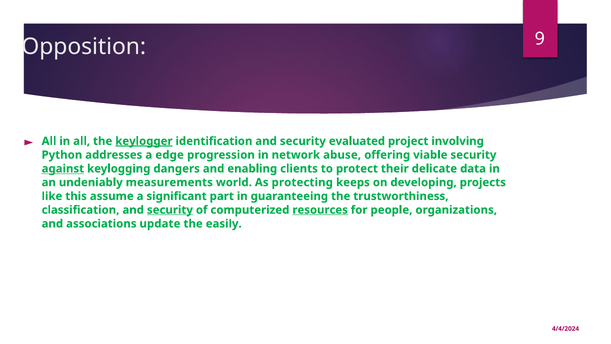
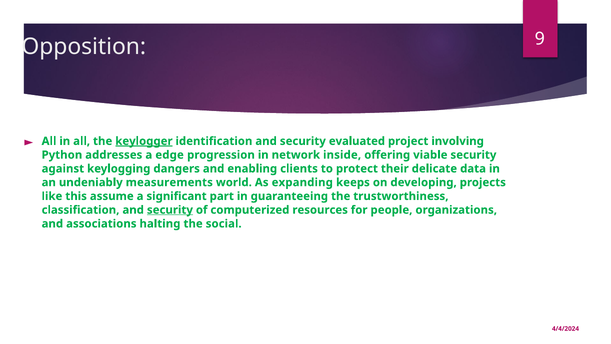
abuse: abuse -> inside (342, 155)
against underline: present -> none (63, 169)
protecting: protecting -> expanding (302, 182)
resources underline: present -> none (320, 210)
update: update -> halting (160, 224)
easily: easily -> social (224, 224)
